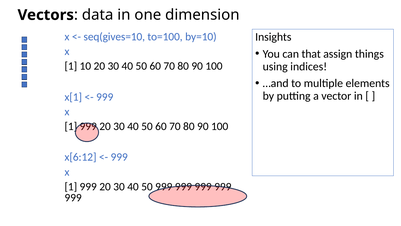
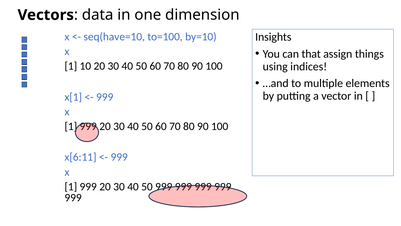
seq(gives=10: seq(gives=10 -> seq(have=10 (114, 37)
x[6:12: x[6:12 -> x[6:11 (80, 157)
